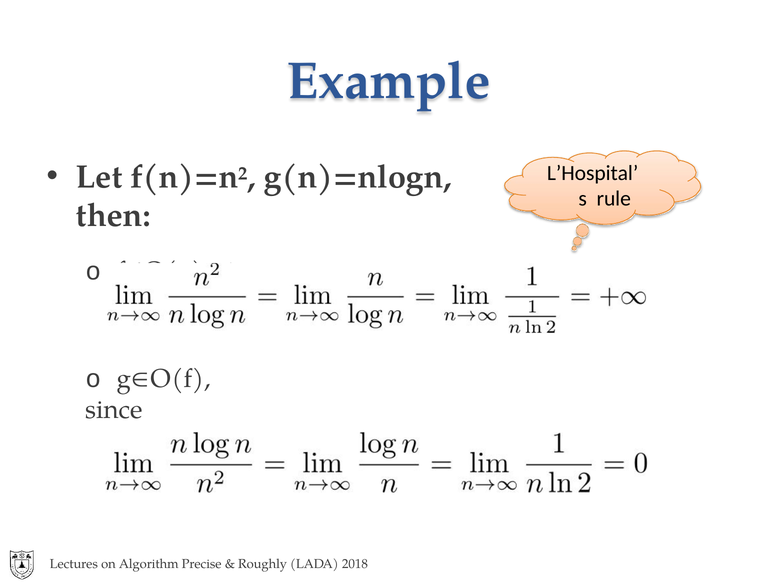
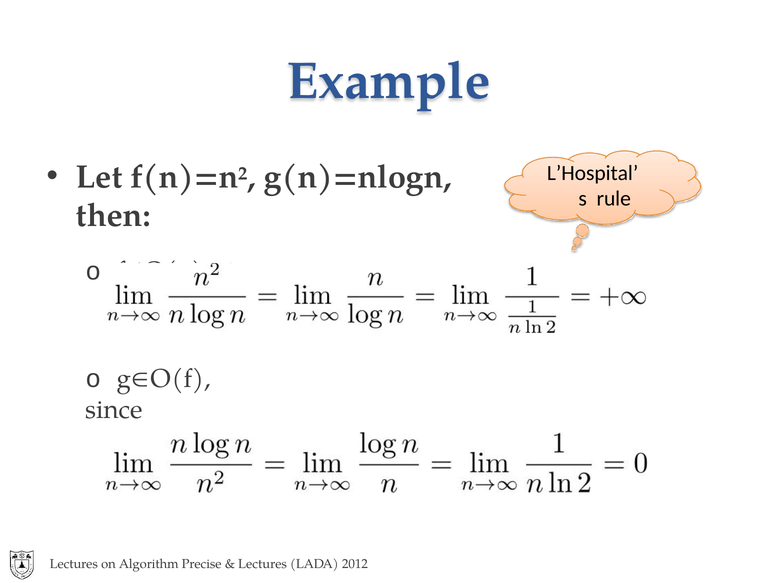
Roughly: Roughly -> Lectures (263, 564)
2018: 2018 -> 2012 (355, 564)
